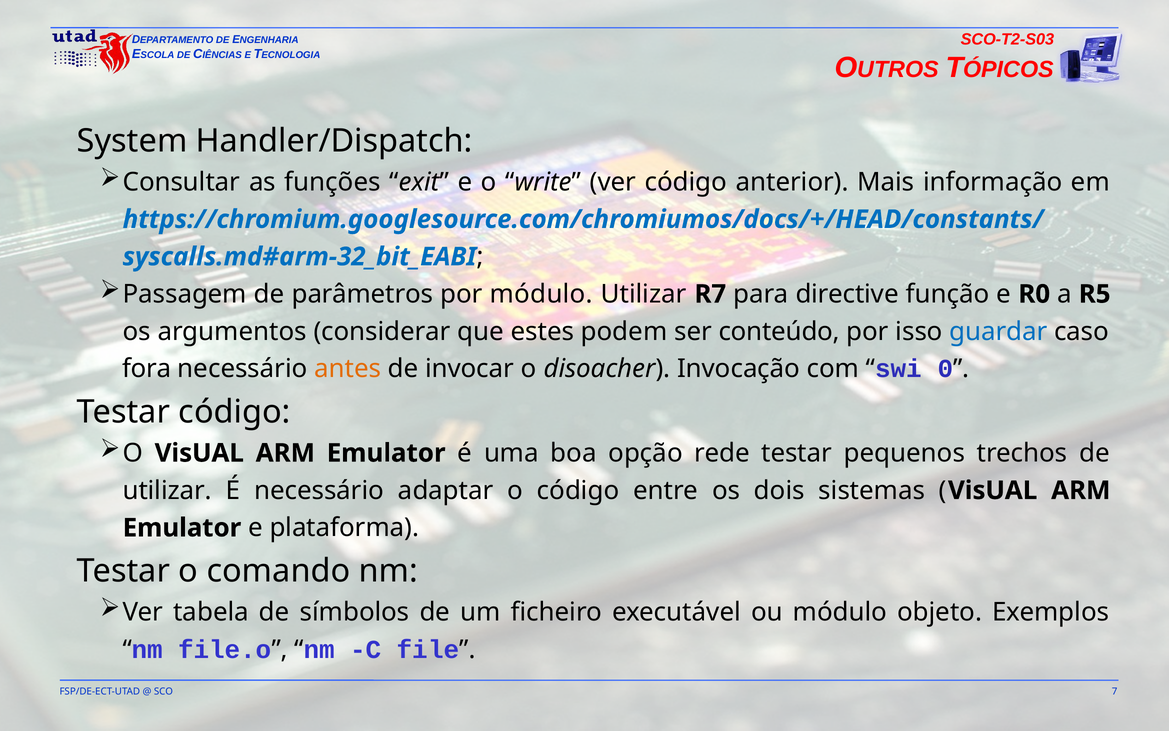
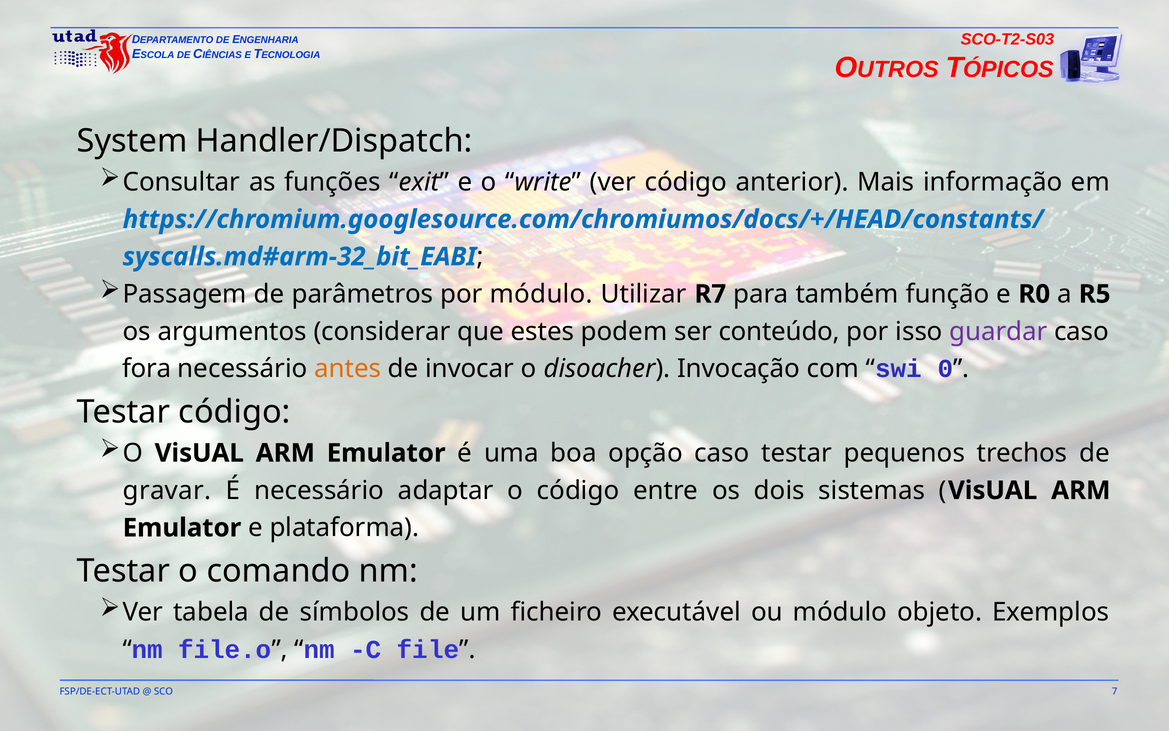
directive: directive -> também (847, 294)
guardar colour: blue -> purple (998, 331)
opção rede: rede -> caso (722, 453)
utilizar: utilizar -> gravar (167, 490)
